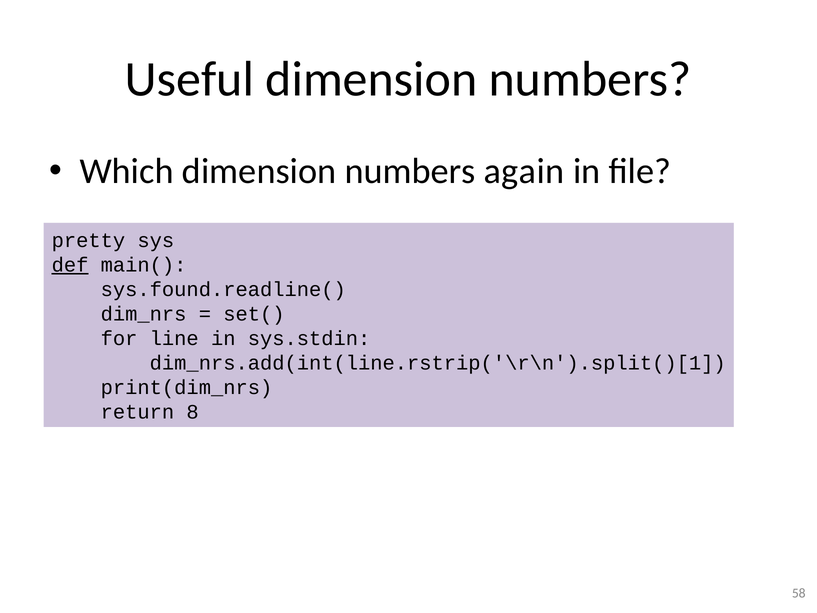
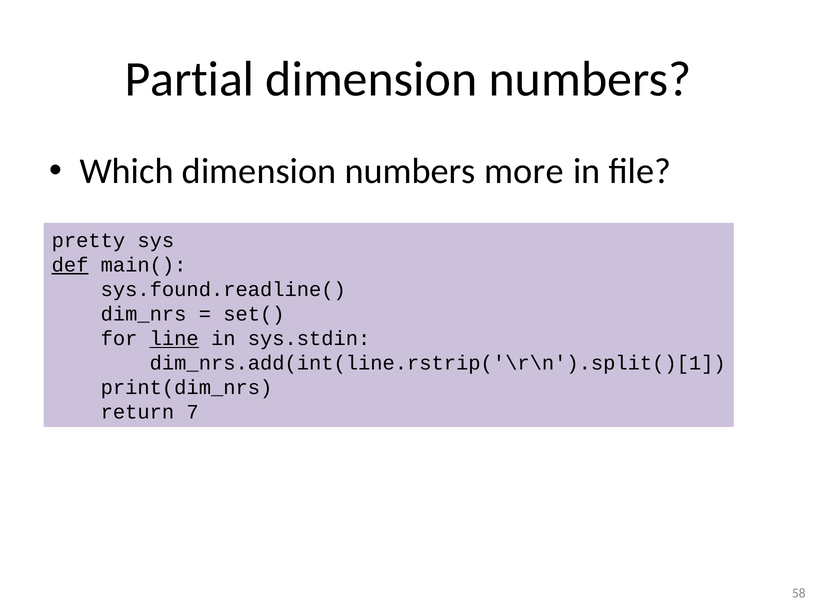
Useful: Useful -> Partial (190, 79)
again: again -> more (524, 171)
line underline: none -> present (174, 338)
8: 8 -> 7 (193, 412)
